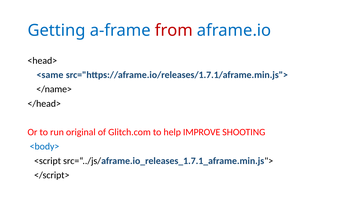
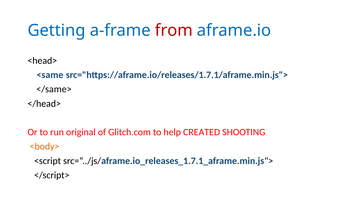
</name>: </name> -> </same> (54, 89)
IMPROVE: IMPROVE -> CREATED (202, 132)
<body> colour: blue -> orange (45, 147)
